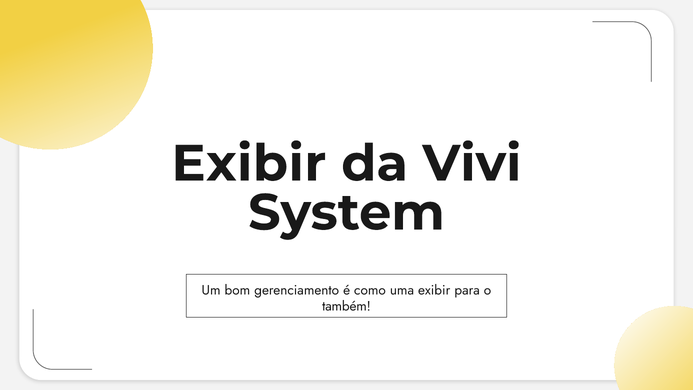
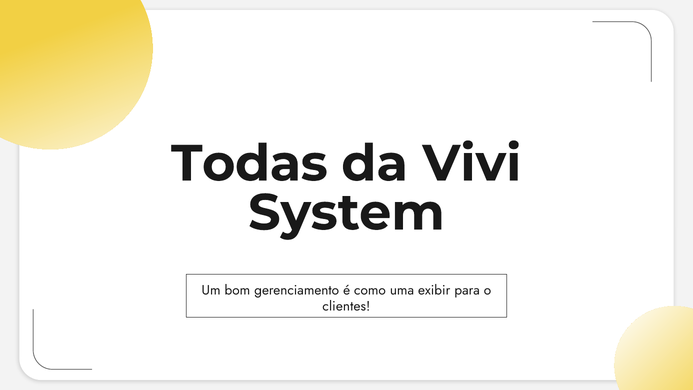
Exibir: Exibir -> Todas (249, 164)
também: também -> clientes (346, 306)
